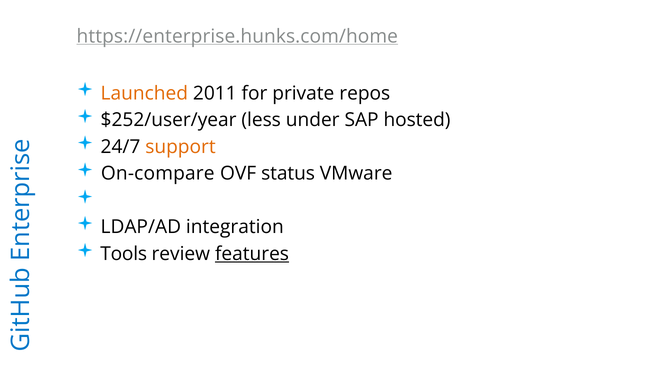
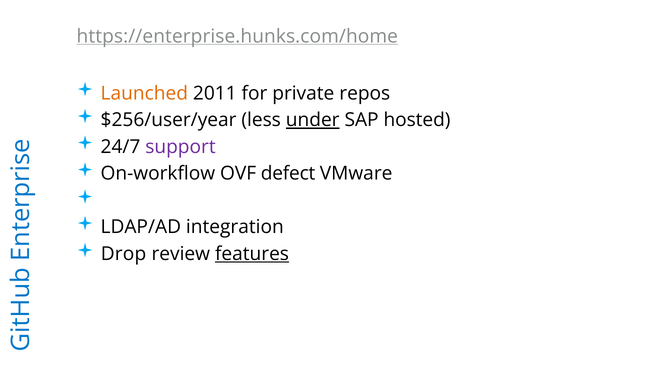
$252/user/year: $252/user/year -> $256/user/year (169, 120)
under underline: none -> present (313, 120)
support colour: orange -> purple (181, 147)
On-compare: On-compare -> On-workflow (158, 174)
status: status -> defect (288, 174)
Tools: Tools -> Drop (123, 254)
